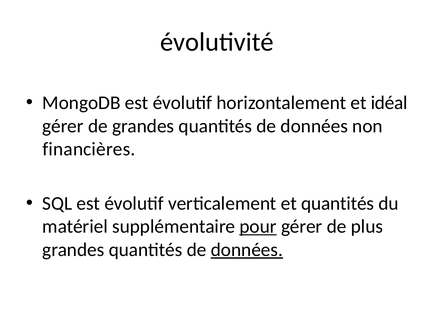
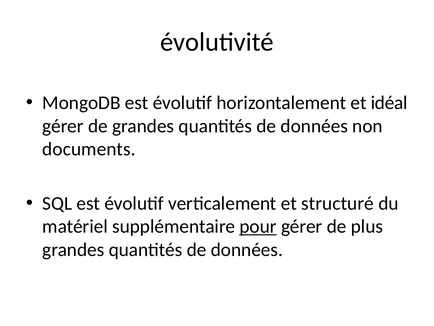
financières: financières -> documents (89, 149)
et quantités: quantités -> structuré (338, 203)
données underline: present -> none (247, 249)
